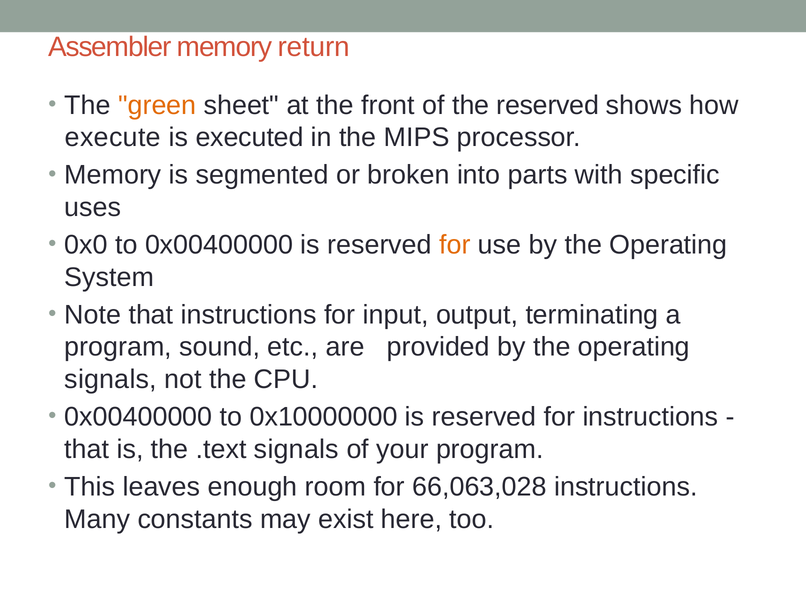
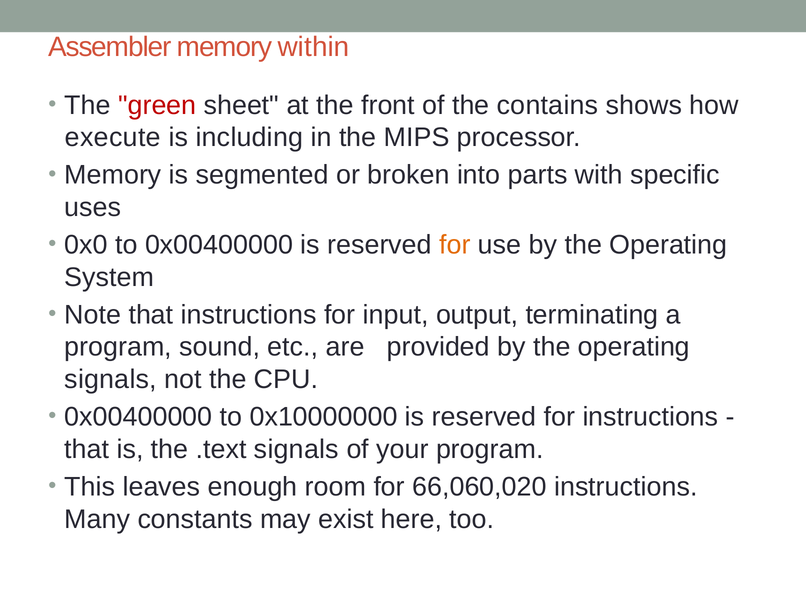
return: return -> within (314, 47)
green colour: orange -> red (157, 105)
the reserved: reserved -> contains (548, 105)
executed: executed -> including (249, 137)
66,063,028: 66,063,028 -> 66,060,020 (479, 487)
